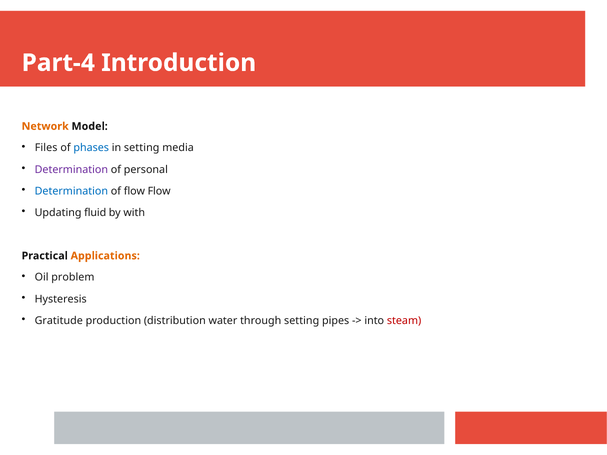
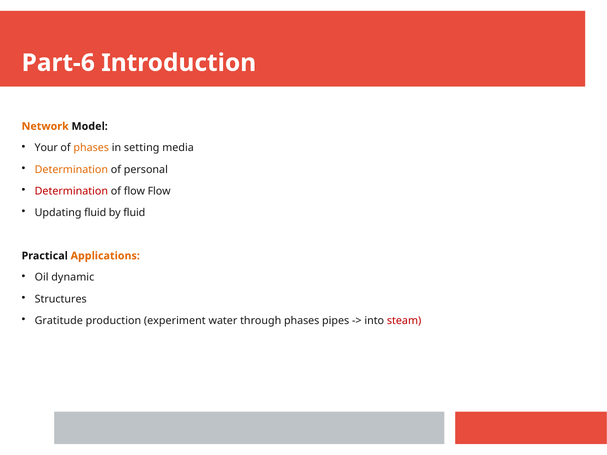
Part-4: Part-4 -> Part-6 (58, 63)
Files: Files -> Your (46, 148)
phases colour: blue -> orange (91, 148)
Determination colour: purple -> orange (71, 170)
Determination colour: blue -> red (71, 191)
by with: with -> fluid (134, 213)
problem: problem -> dynamic (73, 278)
Hysteresis: Hysteresis -> Structures (61, 299)
distribution: distribution -> experiment (175, 321)
through setting: setting -> phases (302, 321)
